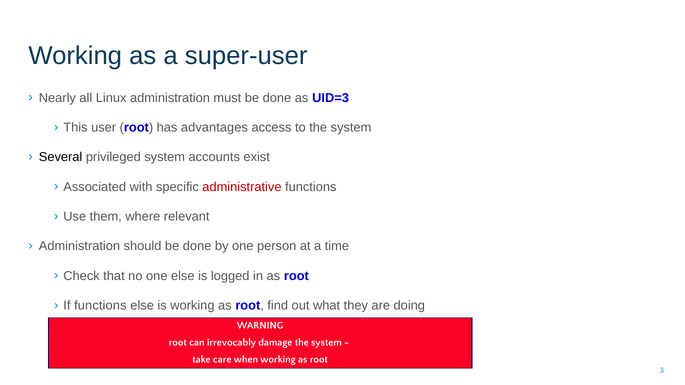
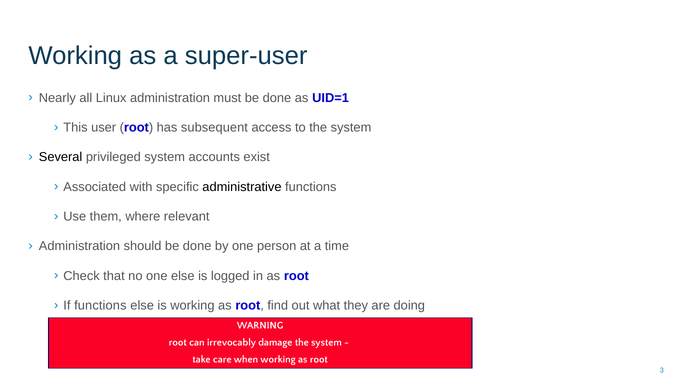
UID=3: UID=3 -> UID=1 (331, 98)
advantages: advantages -> subsequent (214, 128)
administrative colour: red -> black (242, 187)
